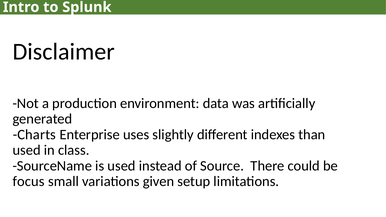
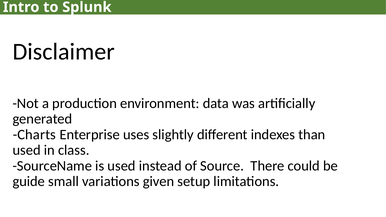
focus: focus -> guide (29, 182)
